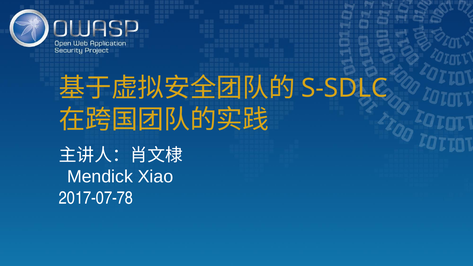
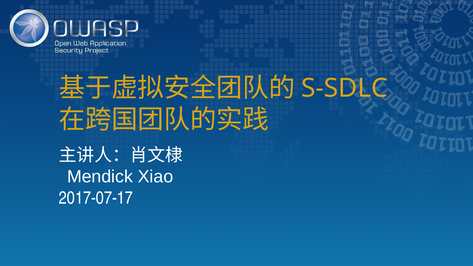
2017-07-78: 2017-07-78 -> 2017-07-17 (96, 198)
